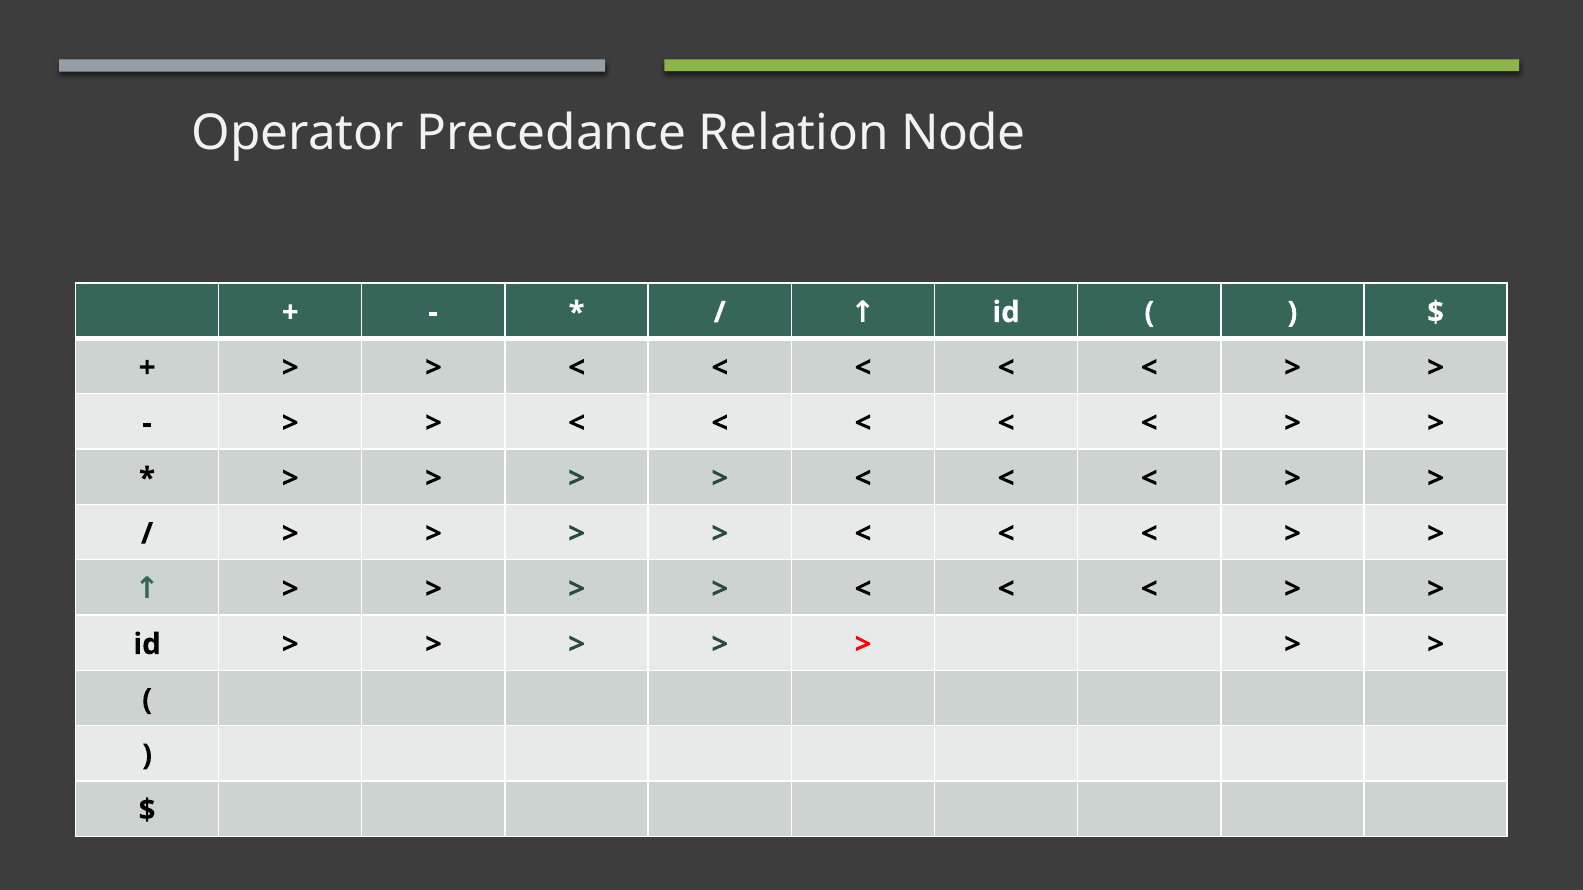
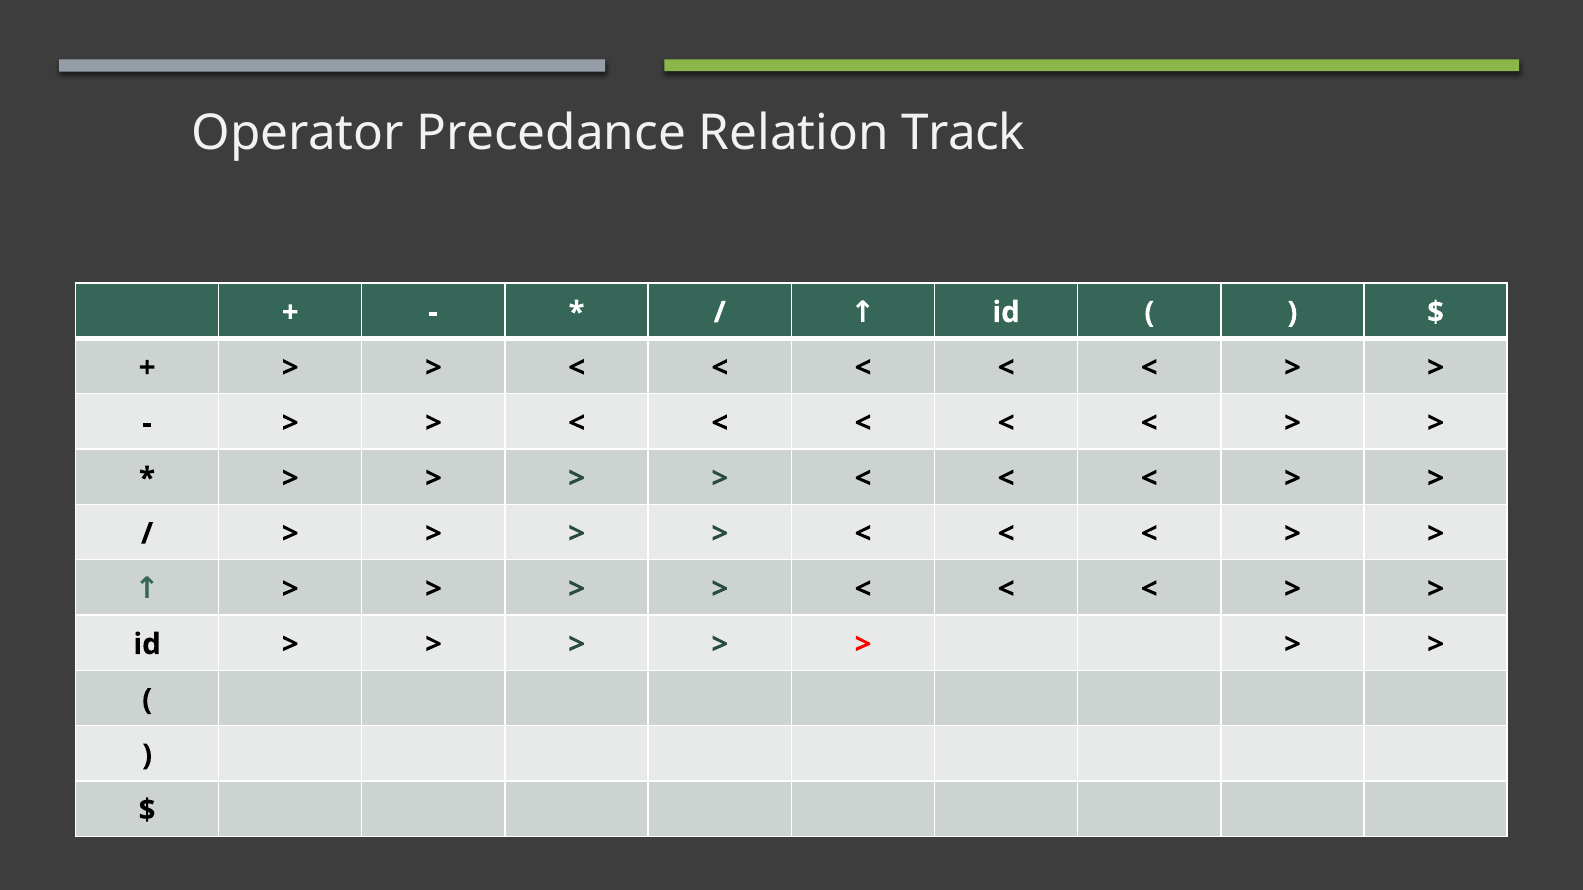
Node: Node -> Track (963, 134)
